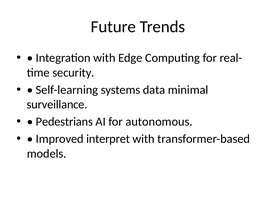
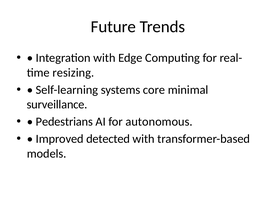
security: security -> resizing (73, 73)
data: data -> core (154, 90)
interpret: interpret -> detected (108, 139)
